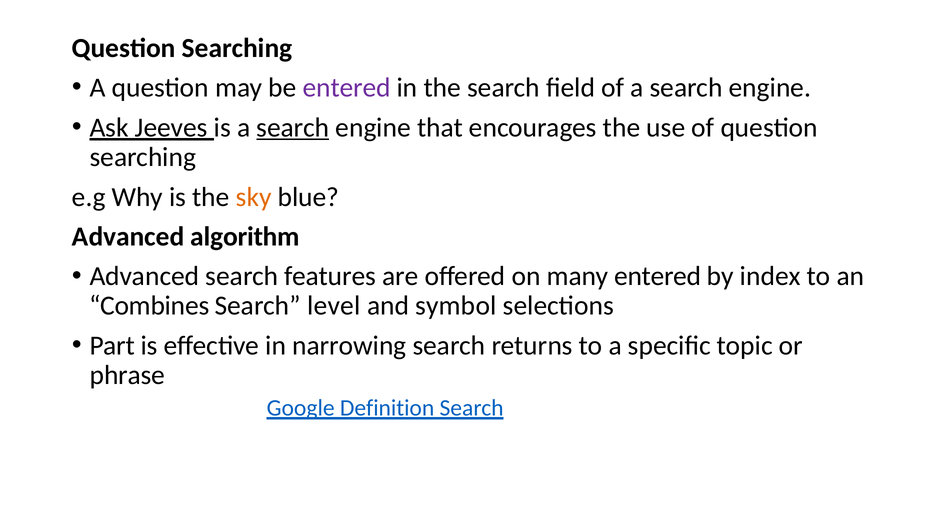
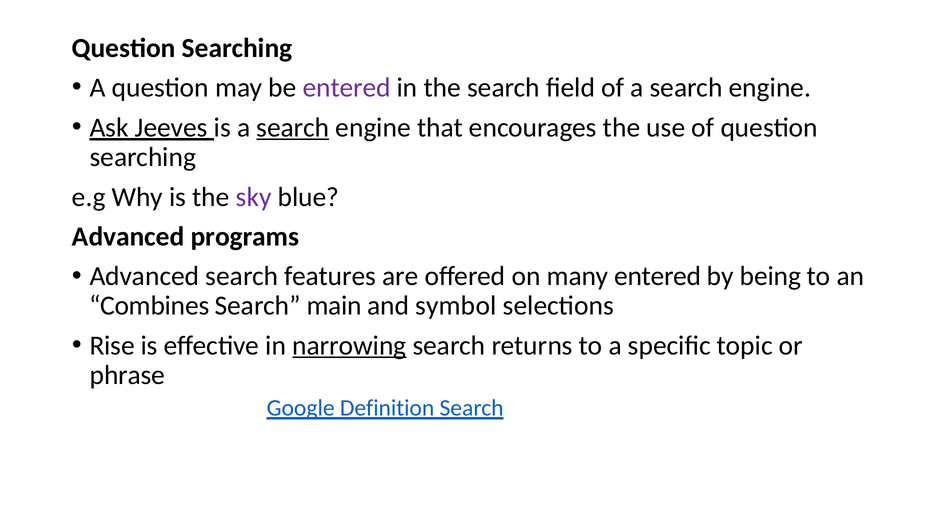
sky colour: orange -> purple (254, 197)
algorithm: algorithm -> programs (245, 237)
index: index -> being (770, 276)
level: level -> main (334, 306)
Part: Part -> Rise (112, 345)
narrowing underline: none -> present (349, 345)
